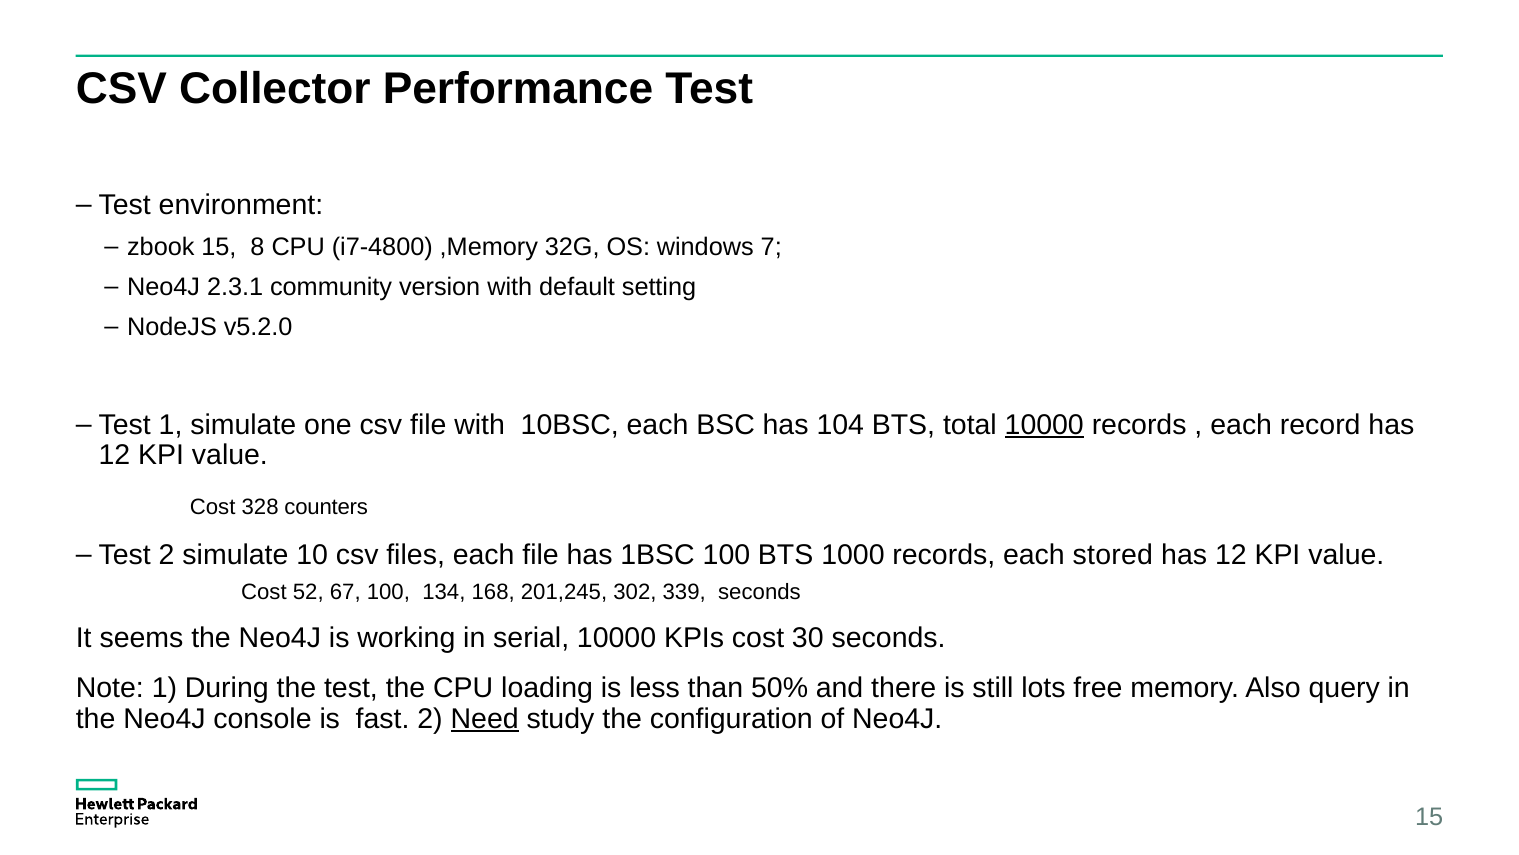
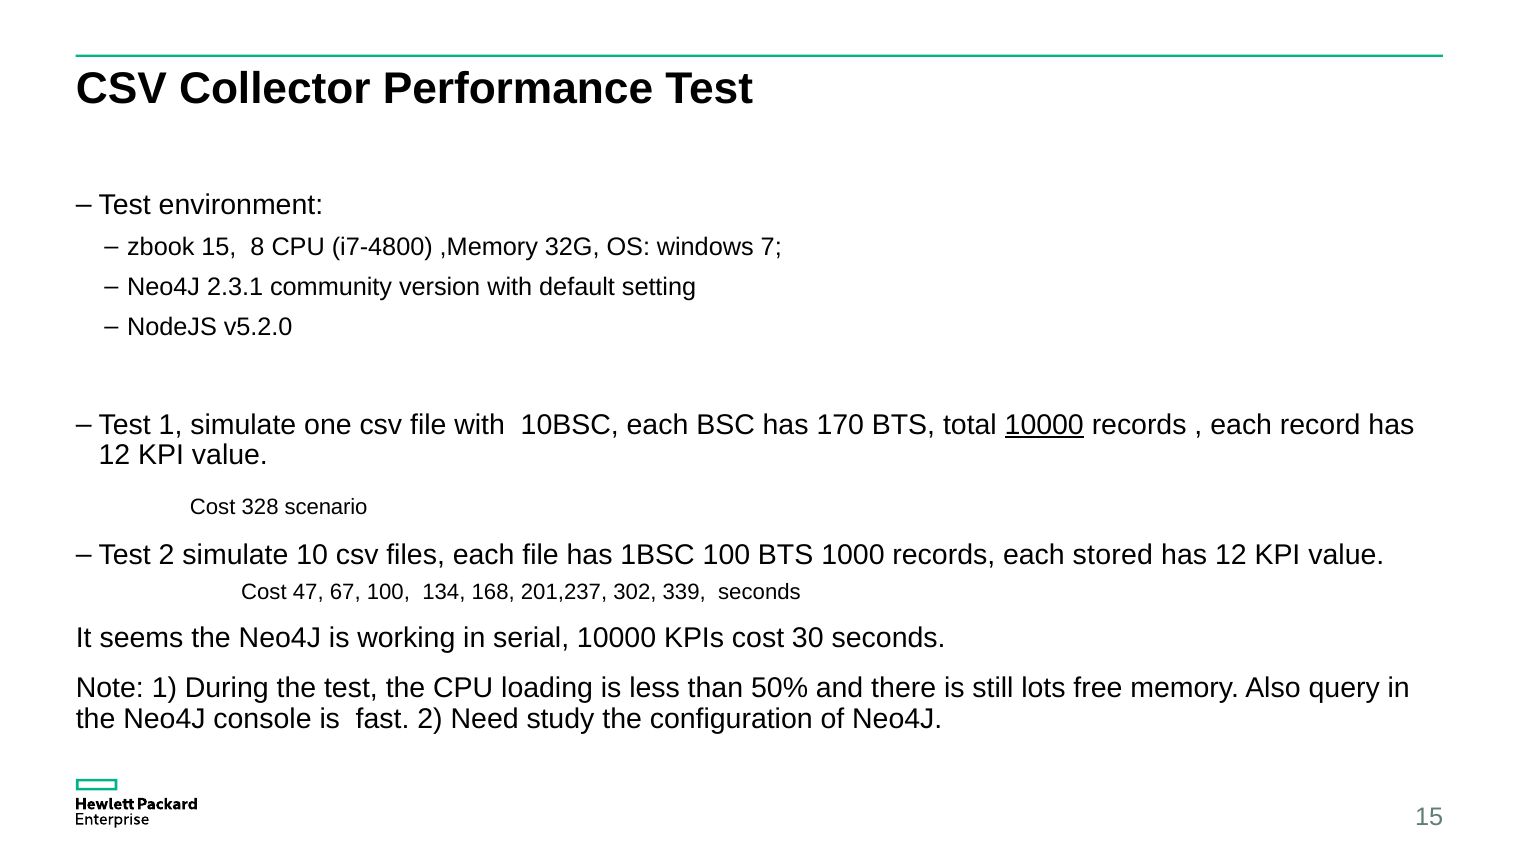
104: 104 -> 170 (840, 424)
counters: counters -> scenario (326, 507)
52: 52 -> 47 (308, 592)
201,245: 201,245 -> 201,237 (564, 592)
Need underline: present -> none (485, 718)
